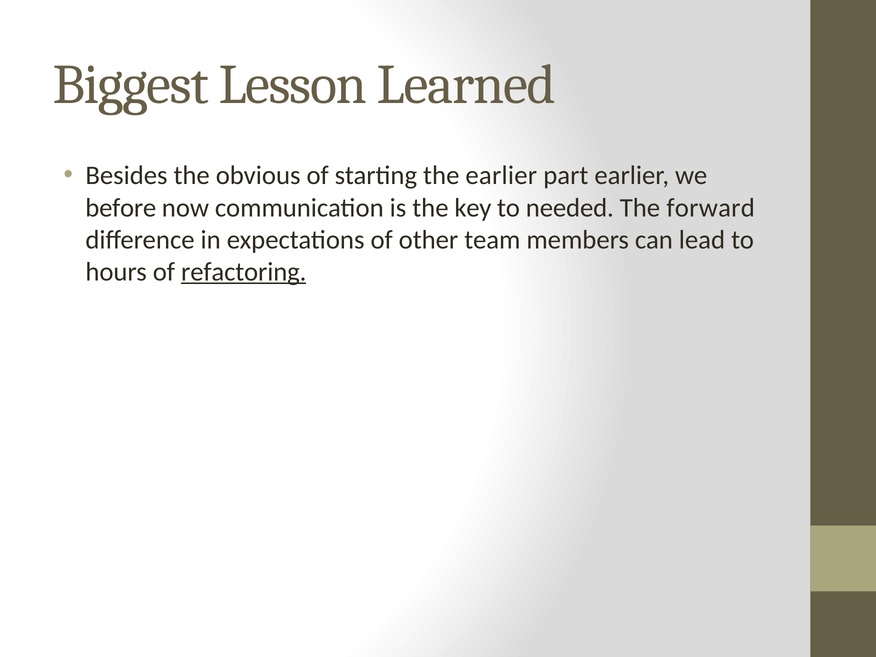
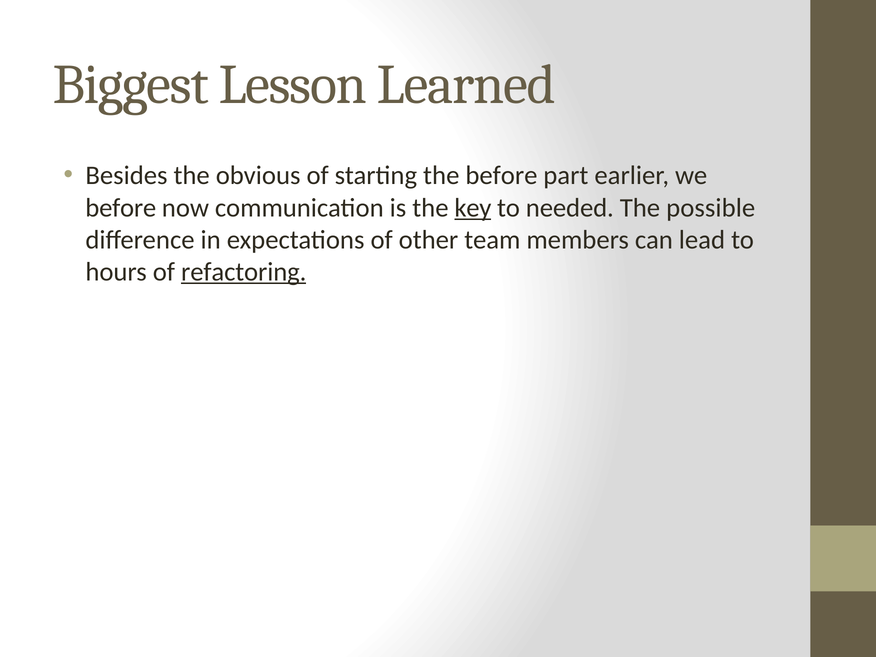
the earlier: earlier -> before (501, 176)
key underline: none -> present (473, 208)
forward: forward -> possible (711, 208)
